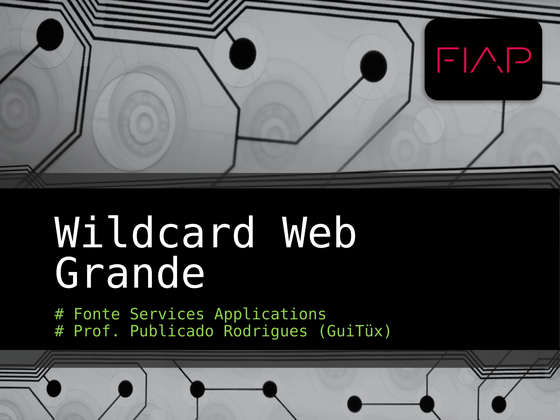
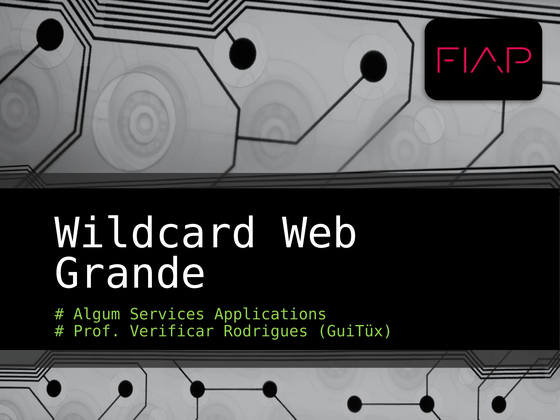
Fonte: Fonte -> Algum (97, 314)
Publicado: Publicado -> Verificar (172, 331)
